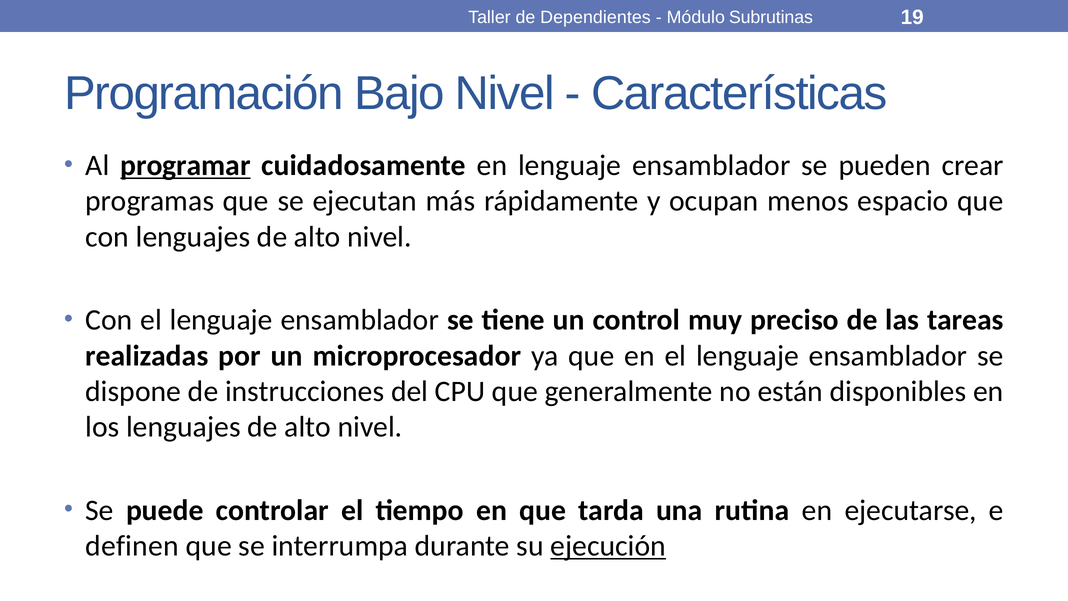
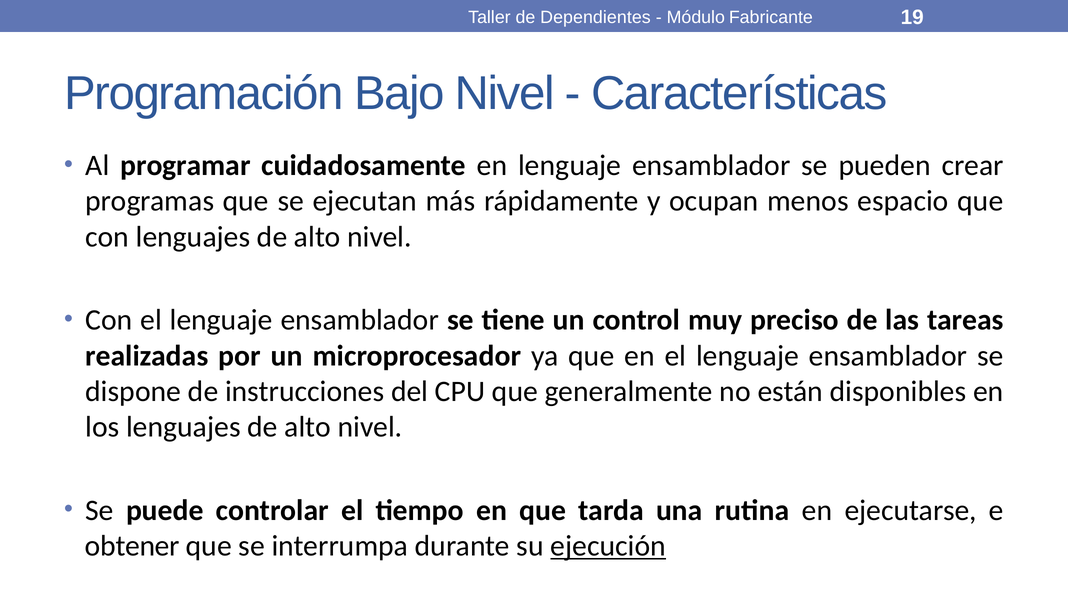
Subrutinas: Subrutinas -> Fabricante (771, 17)
programar underline: present -> none (185, 165)
definen: definen -> obtener (132, 546)
